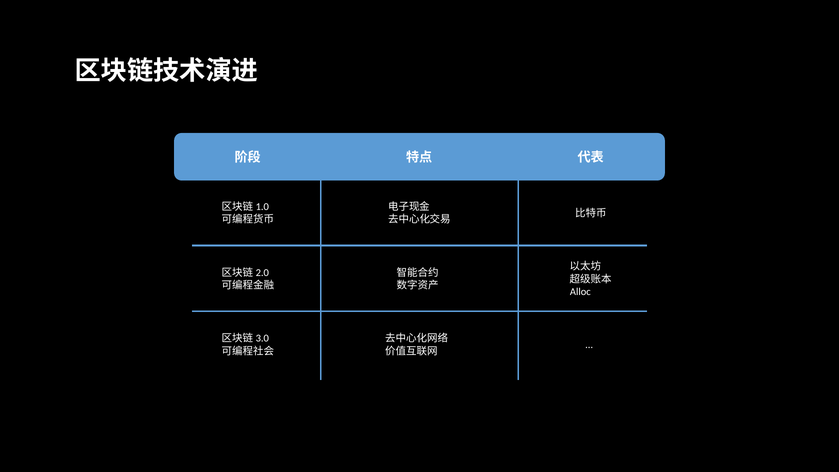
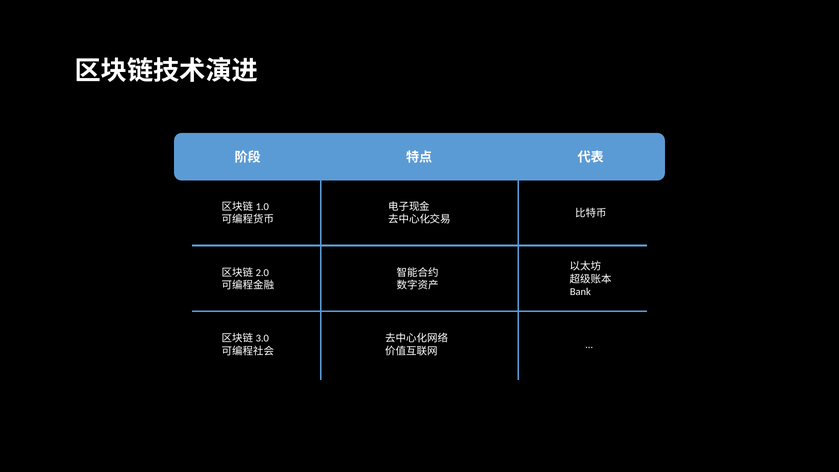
Alloc: Alloc -> Bank (580, 292)
